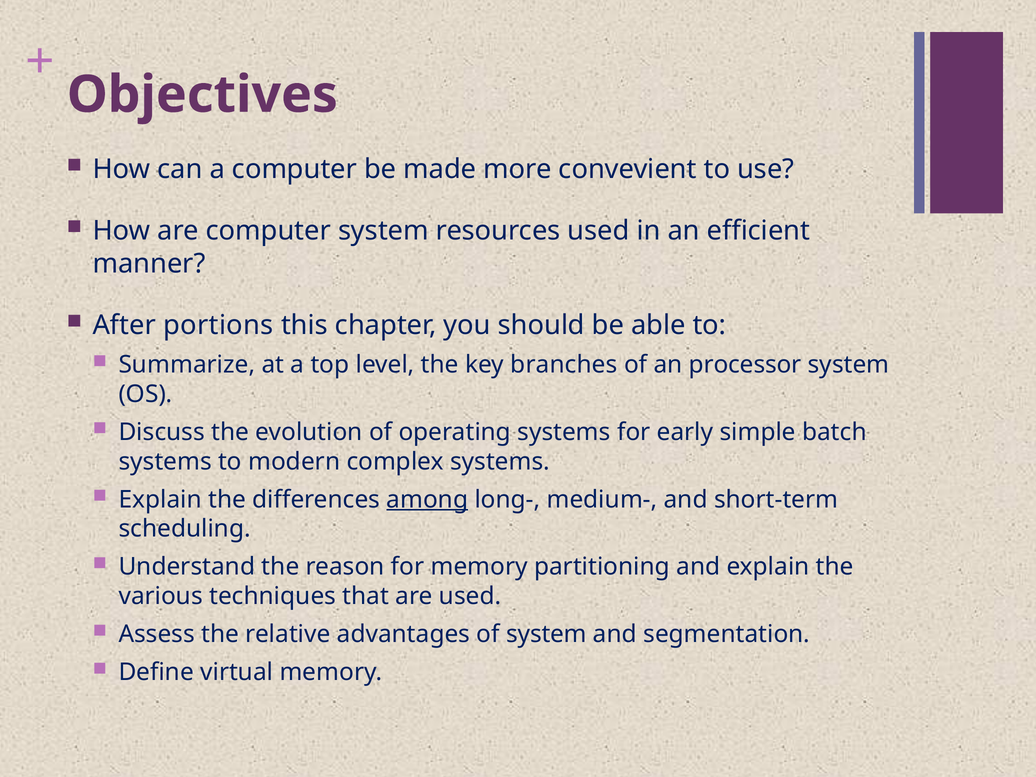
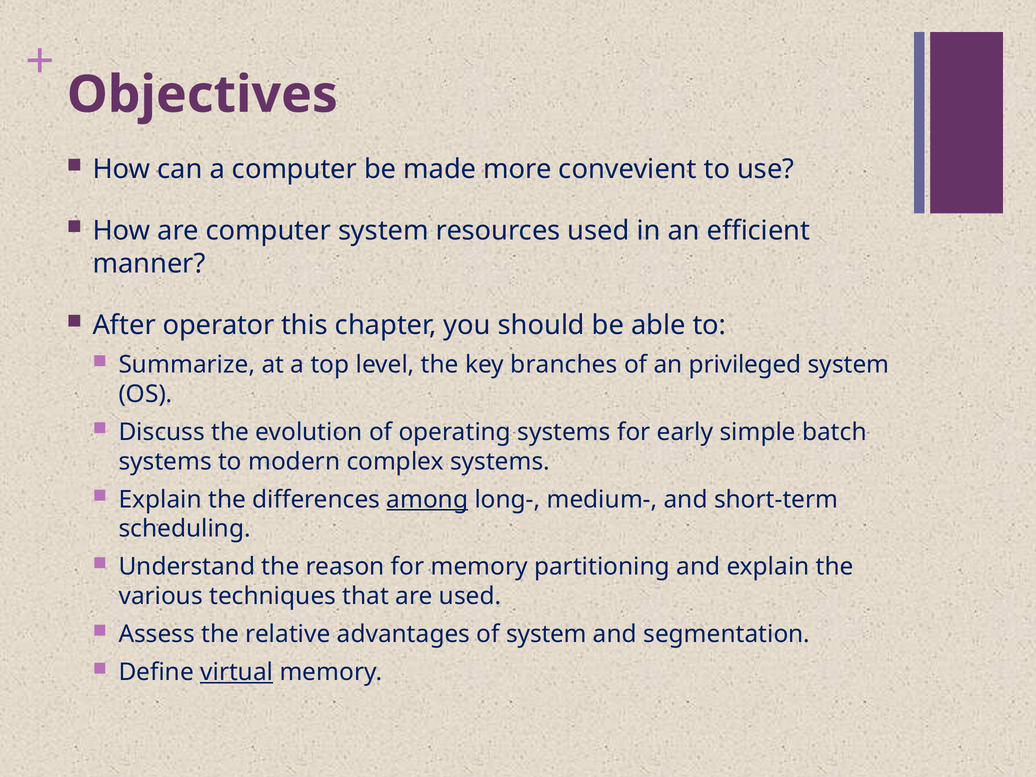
portions: portions -> operator (219, 325)
processor: processor -> privileged (745, 365)
virtual underline: none -> present (237, 672)
